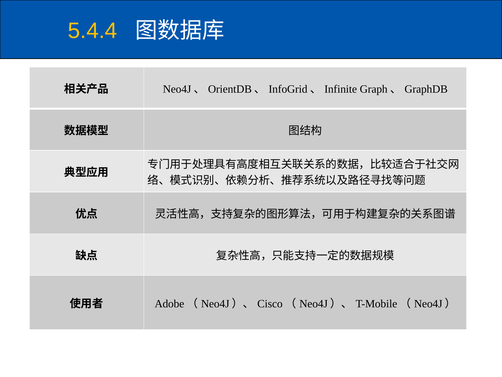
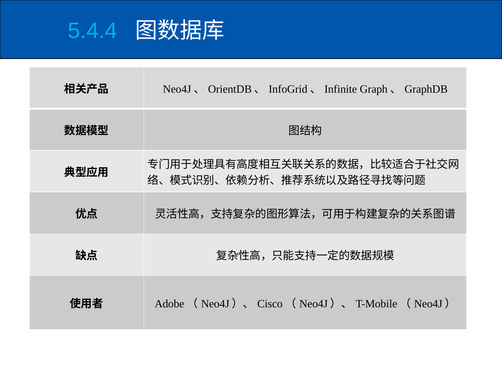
5.4.4 colour: yellow -> light blue (93, 31)
